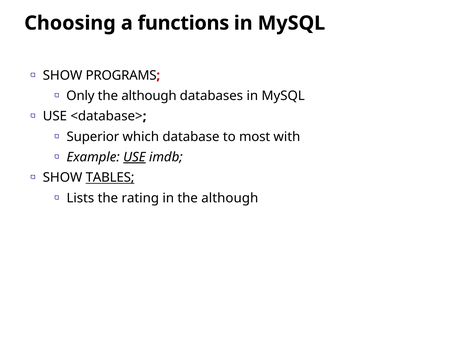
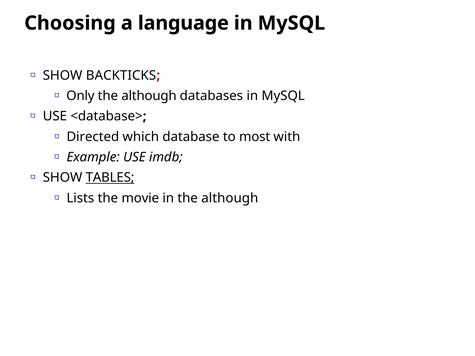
functions: functions -> language (183, 23)
PROGRAMS: PROGRAMS -> BACKTICKS (121, 75)
Superior: Superior -> Directed (93, 137)
USE underline: present -> none (134, 157)
rating: rating -> movie (140, 198)
